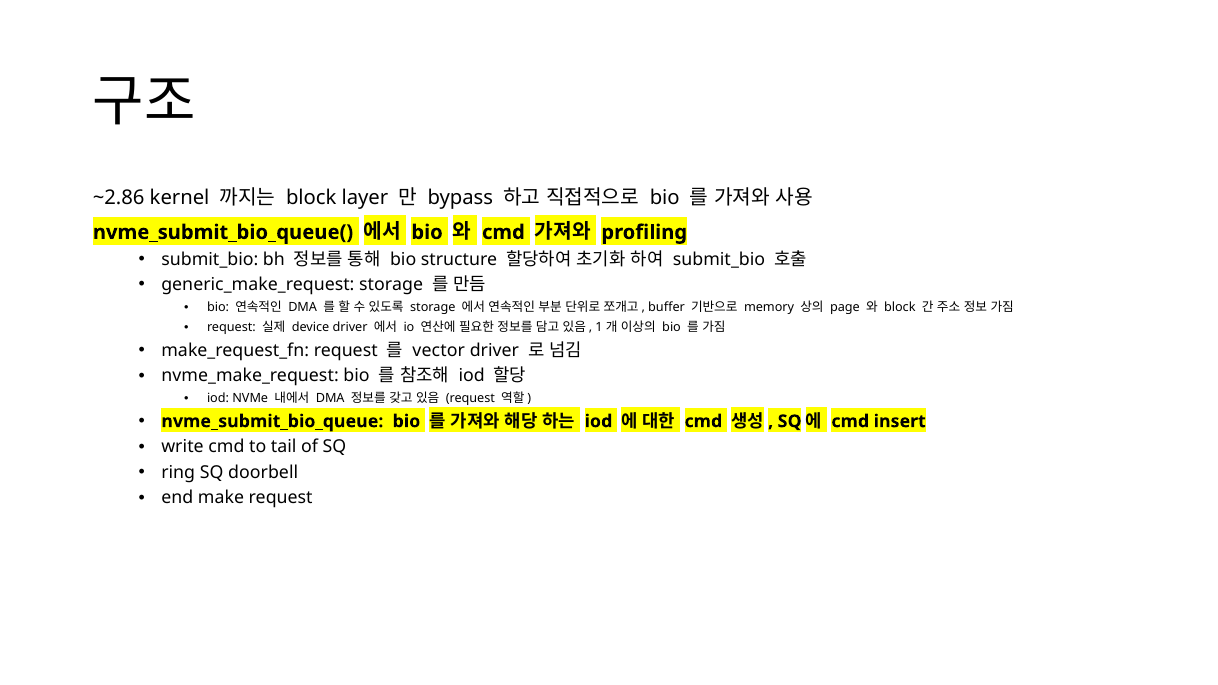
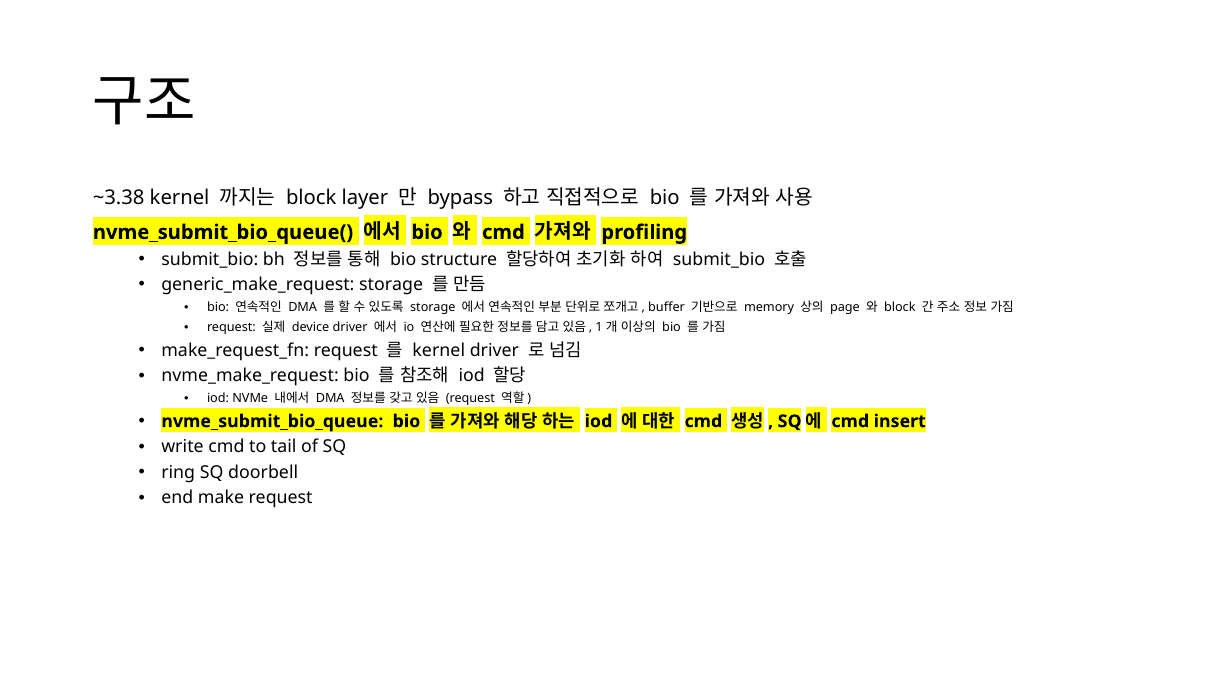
~2.86: ~2.86 -> ~3.38 (119, 198)
vector: vector -> kernel (439, 350)
